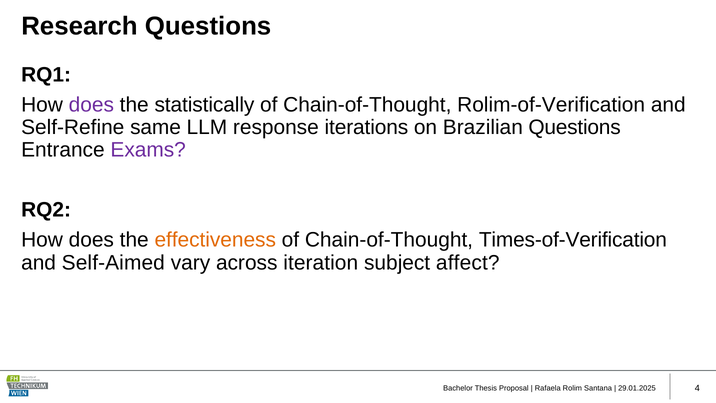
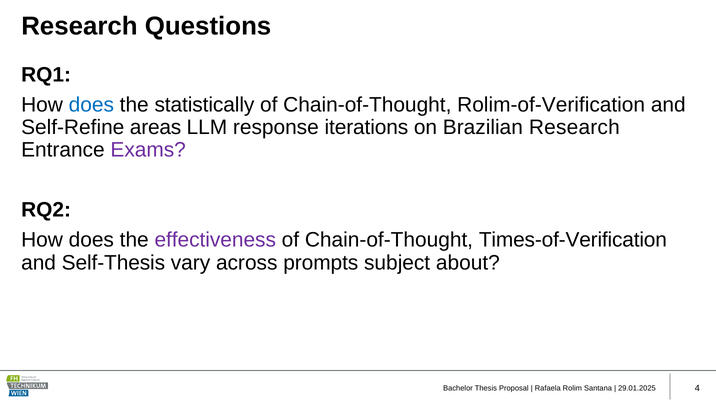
does colour: purple -> blue (91, 105)
same: same -> areas (156, 127)
Brazilian Questions: Questions -> Research (574, 127)
effectiveness colour: orange -> purple (215, 240)
Self-Aimed: Self-Aimed -> Self-Thesis (113, 263)
iteration: iteration -> prompts (321, 263)
affect: affect -> about (468, 263)
